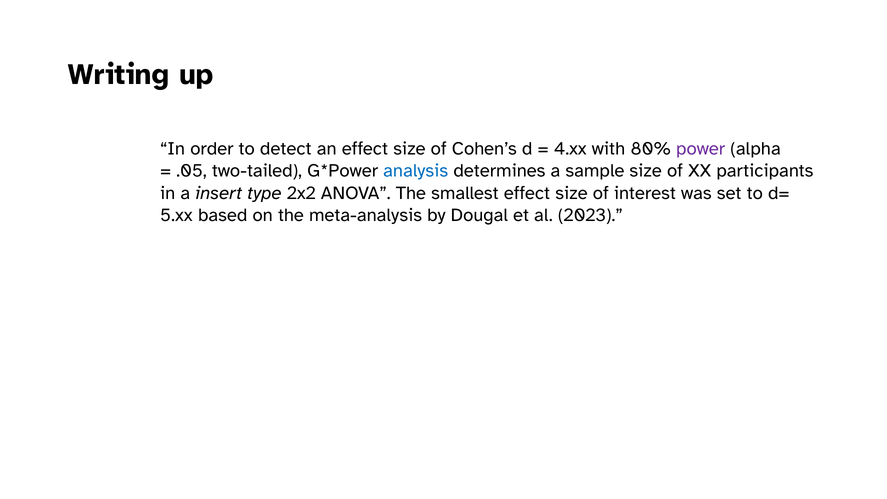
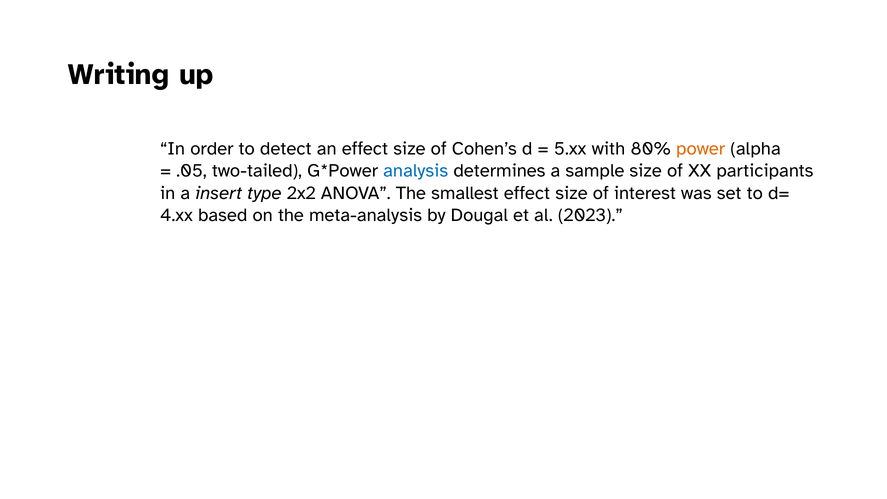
4.xx: 4.xx -> 5.xx (570, 149)
power colour: purple -> orange (701, 149)
5.xx: 5.xx -> 4.xx (176, 215)
